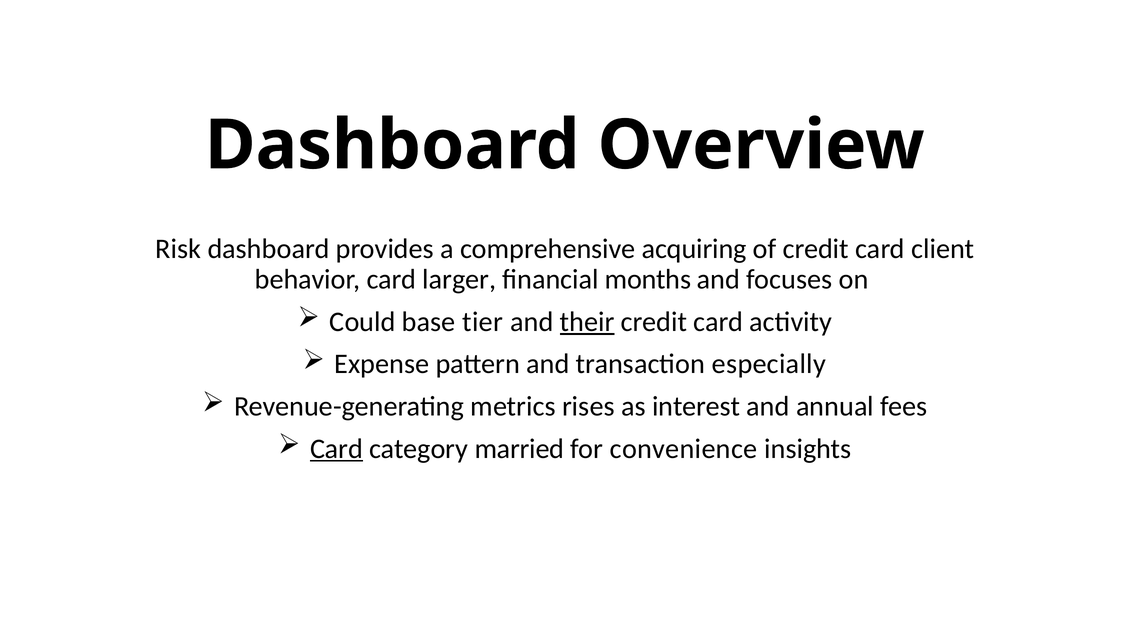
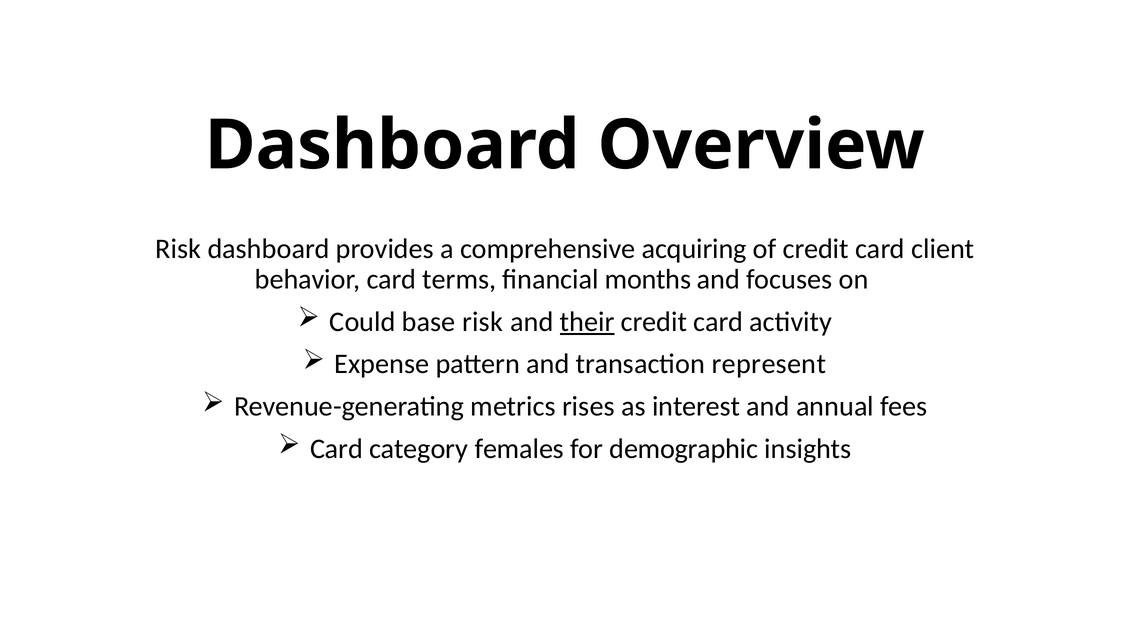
larger: larger -> terms (459, 279)
base tier: tier -> risk (483, 322)
especially: especially -> represent (769, 364)
Card underline: present -> none (337, 448)
married: married -> females (519, 448)
convenience: convenience -> demographic (684, 448)
